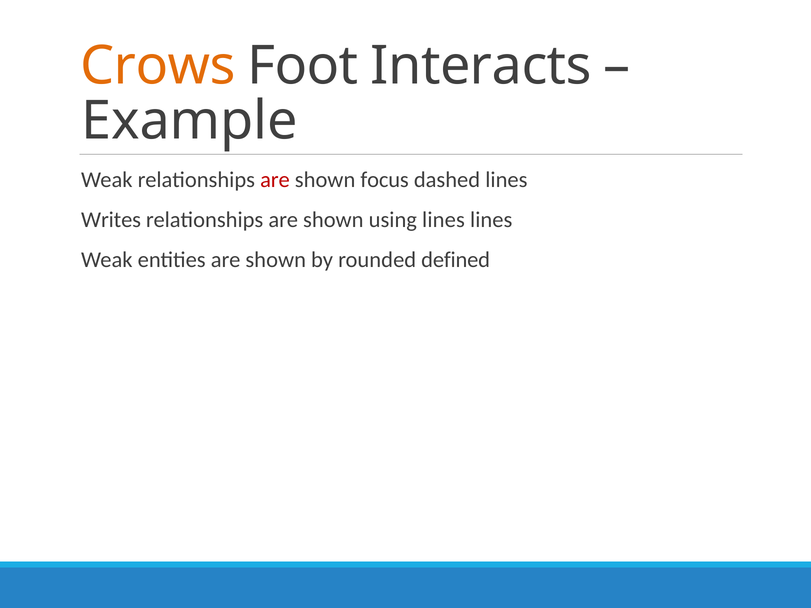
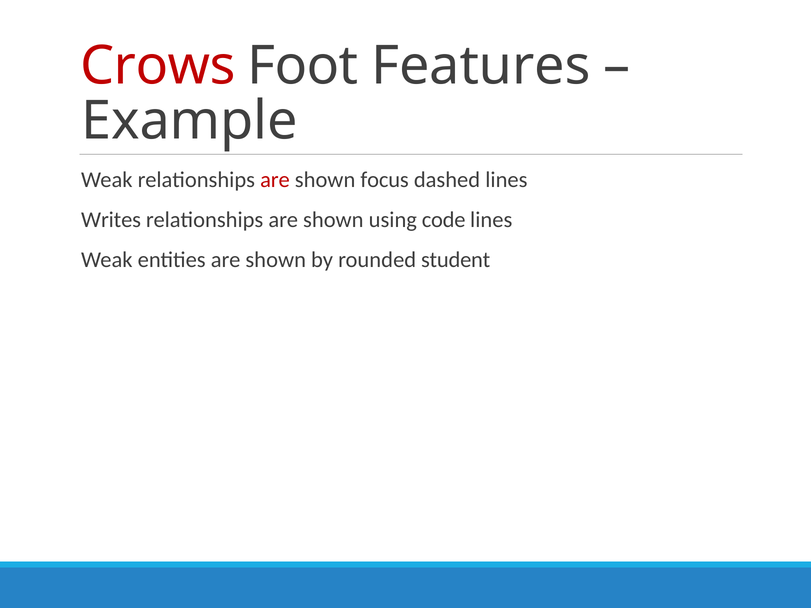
Crows colour: orange -> red (158, 66)
Interacts: Interacts -> Features (481, 66)
using lines: lines -> code (444, 220)
defined: defined -> student (456, 260)
